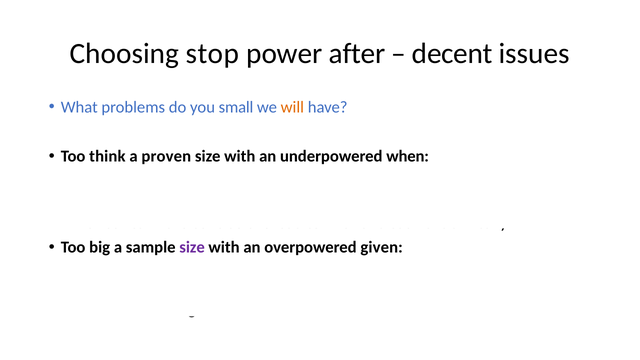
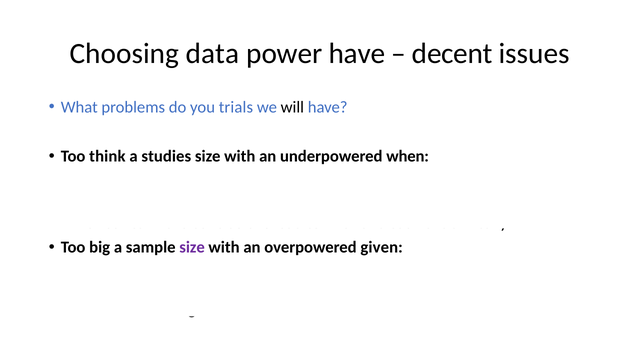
Choosing stop: stop -> data (213, 54)
power after: after -> have (357, 54)
small: small -> trials (236, 107)
will colour: orange -> black (292, 107)
proven: proven -> studies (166, 156)
